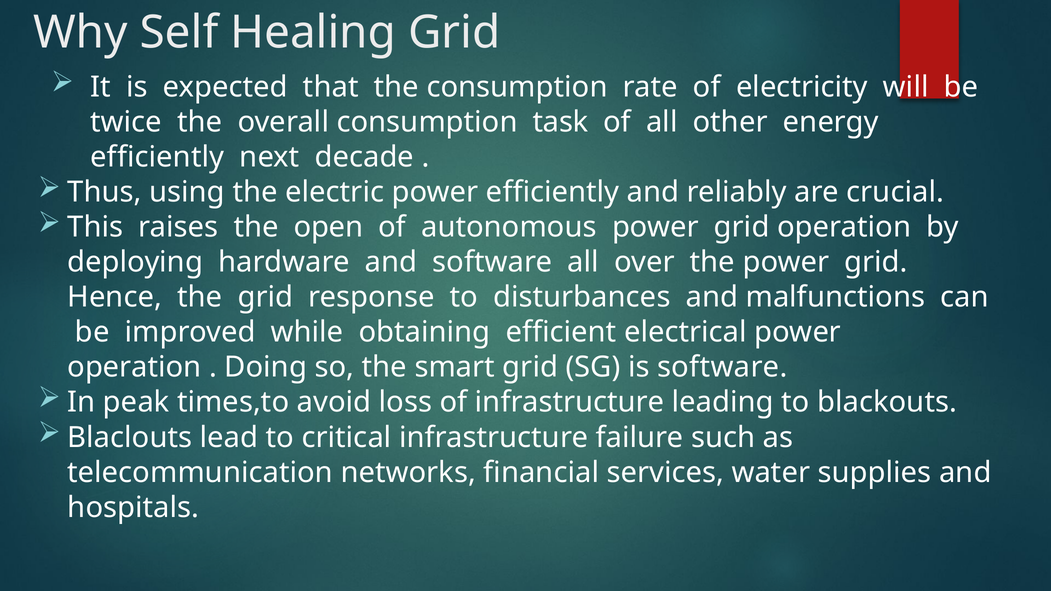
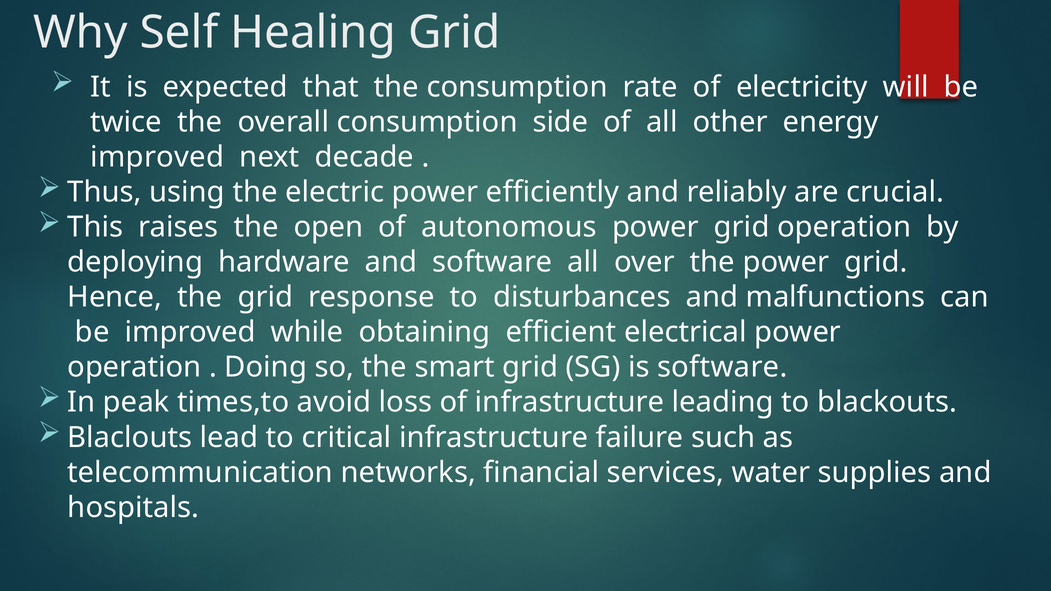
task: task -> side (560, 122)
efficiently: efficiently -> improved (157, 157)
